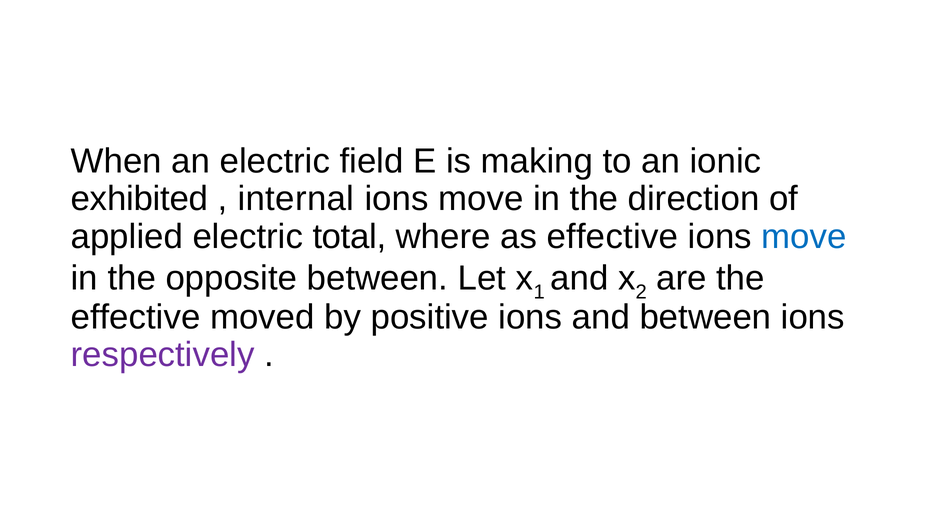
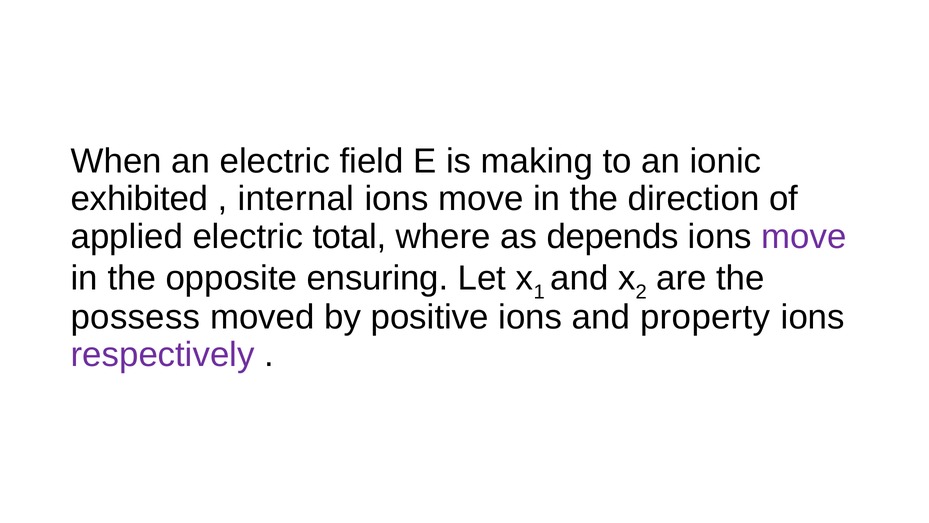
as effective: effective -> depends (613, 236)
move colour: blue -> purple (804, 236)
opposite between: between -> ensuring (378, 278)
effective: effective -> possess (136, 317)
and between: between -> property (705, 317)
